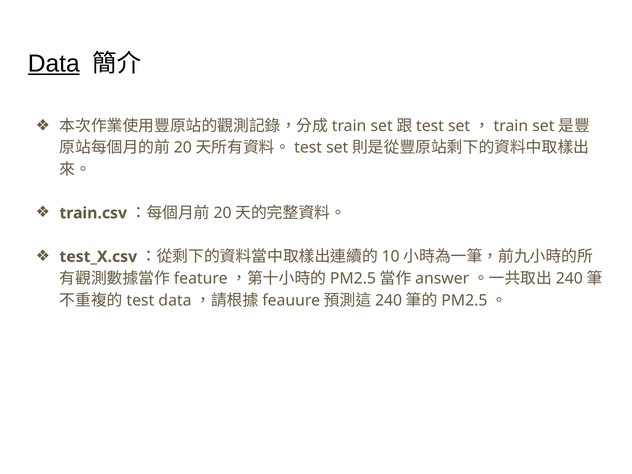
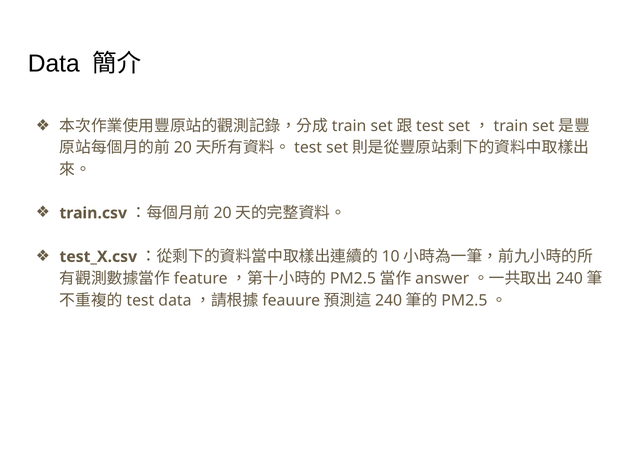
Data underline: present -> none (54, 64)
